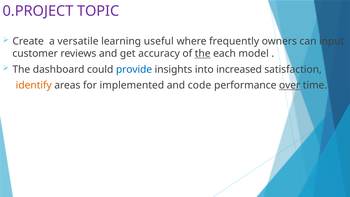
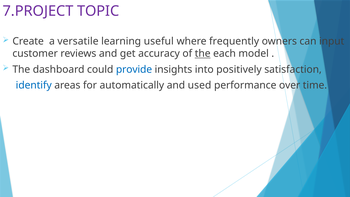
0.PROJECT: 0.PROJECT -> 7.PROJECT (38, 11)
increased: increased -> positively (239, 69)
identify colour: orange -> blue (34, 85)
implemented: implemented -> automatically (132, 85)
code: code -> used (200, 85)
over underline: present -> none (290, 85)
